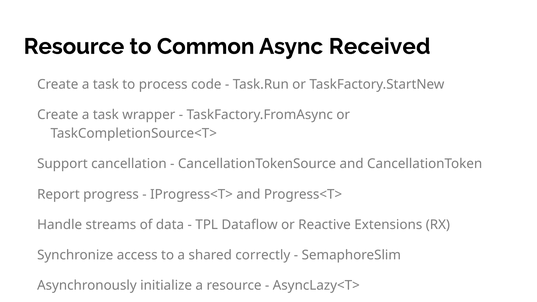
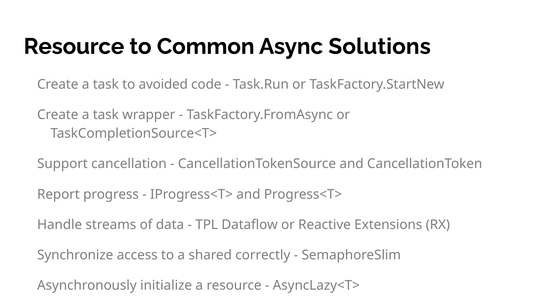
Received: Received -> Solutions (380, 46)
process: process -> avoided (163, 84)
